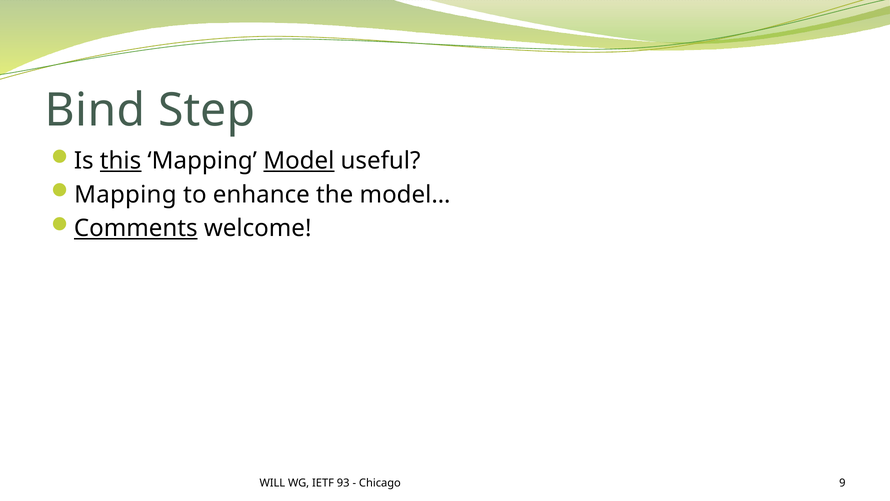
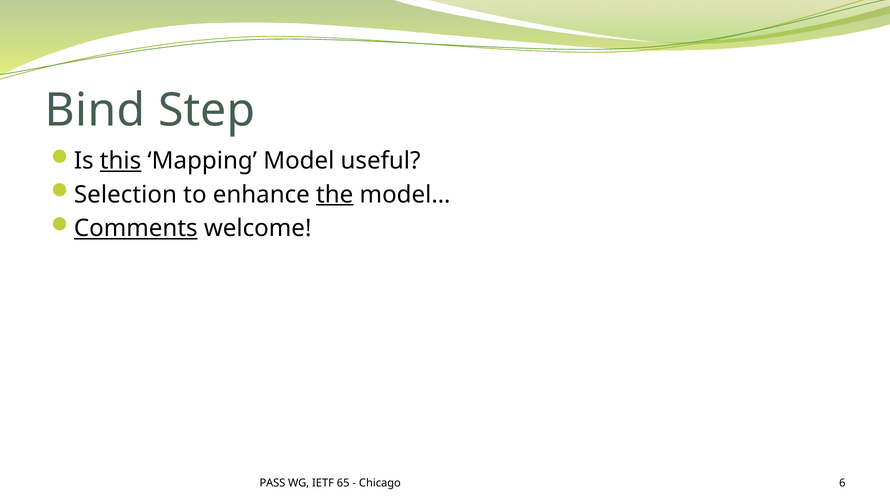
Model underline: present -> none (299, 161)
Mapping: Mapping -> Selection (125, 194)
the underline: none -> present (335, 194)
WILL: WILL -> PASS (272, 483)
93: 93 -> 65 (343, 483)
9: 9 -> 6 (842, 483)
